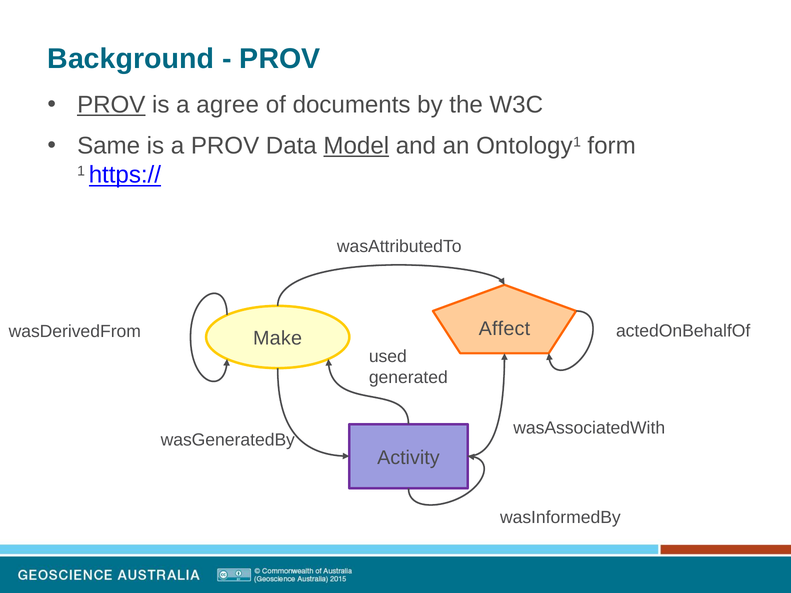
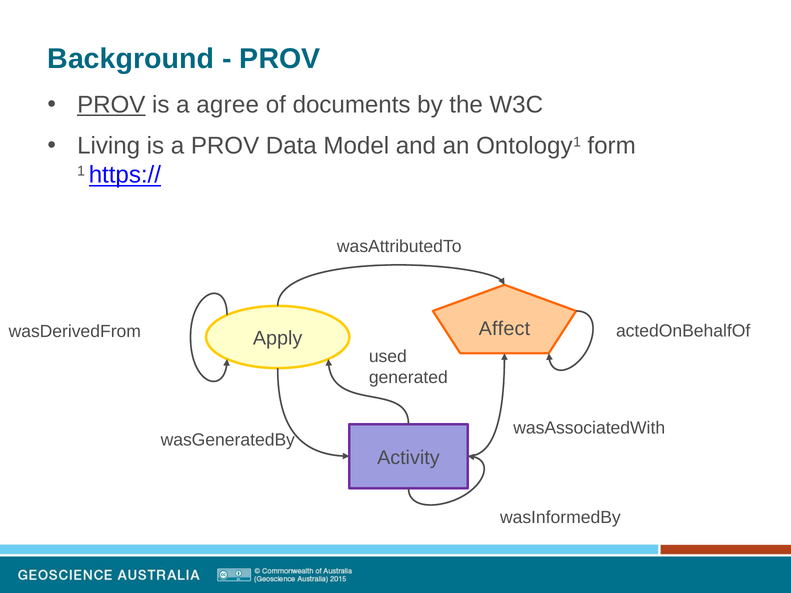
Same: Same -> Living (109, 146)
Model underline: present -> none (356, 146)
Make: Make -> Apply (278, 338)
